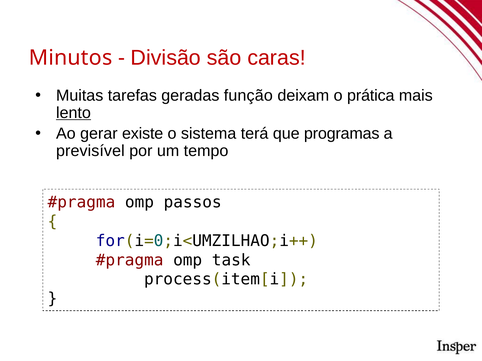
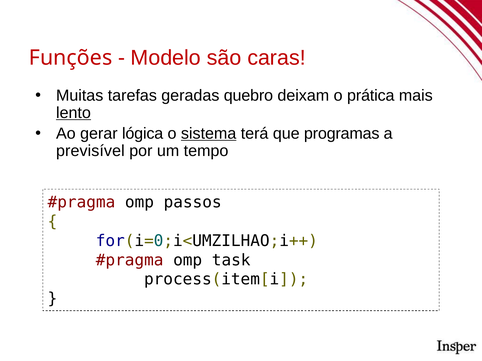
Minutos: Minutos -> Funções (71, 58)
Divisão: Divisão -> Modelo (166, 58)
função: função -> quebro (248, 96)
existe: existe -> lógica (143, 134)
sistema underline: none -> present (209, 134)
